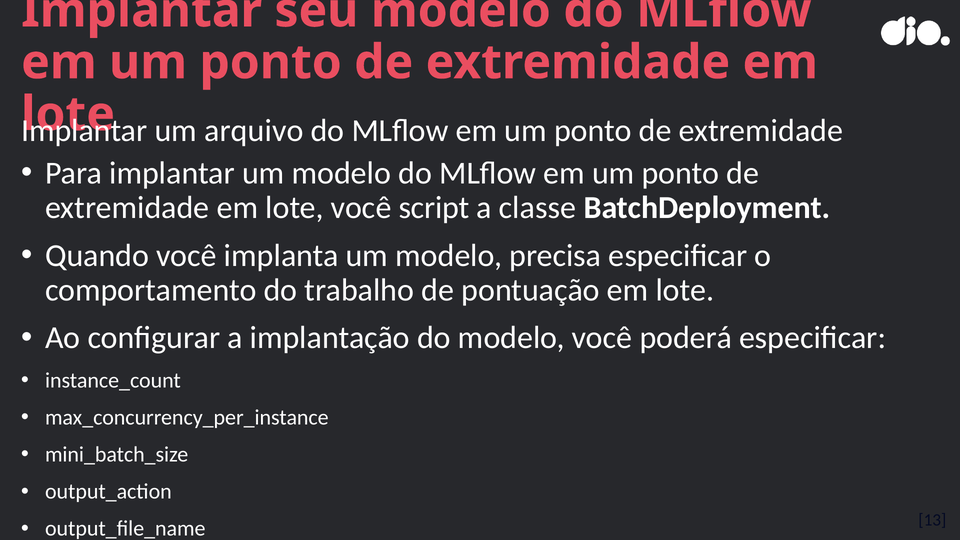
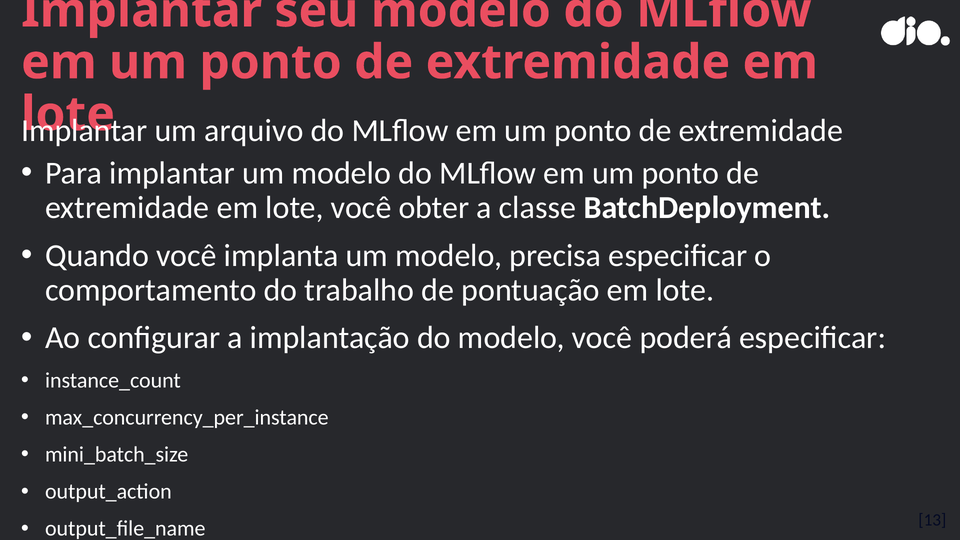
script: script -> obter (434, 208)
